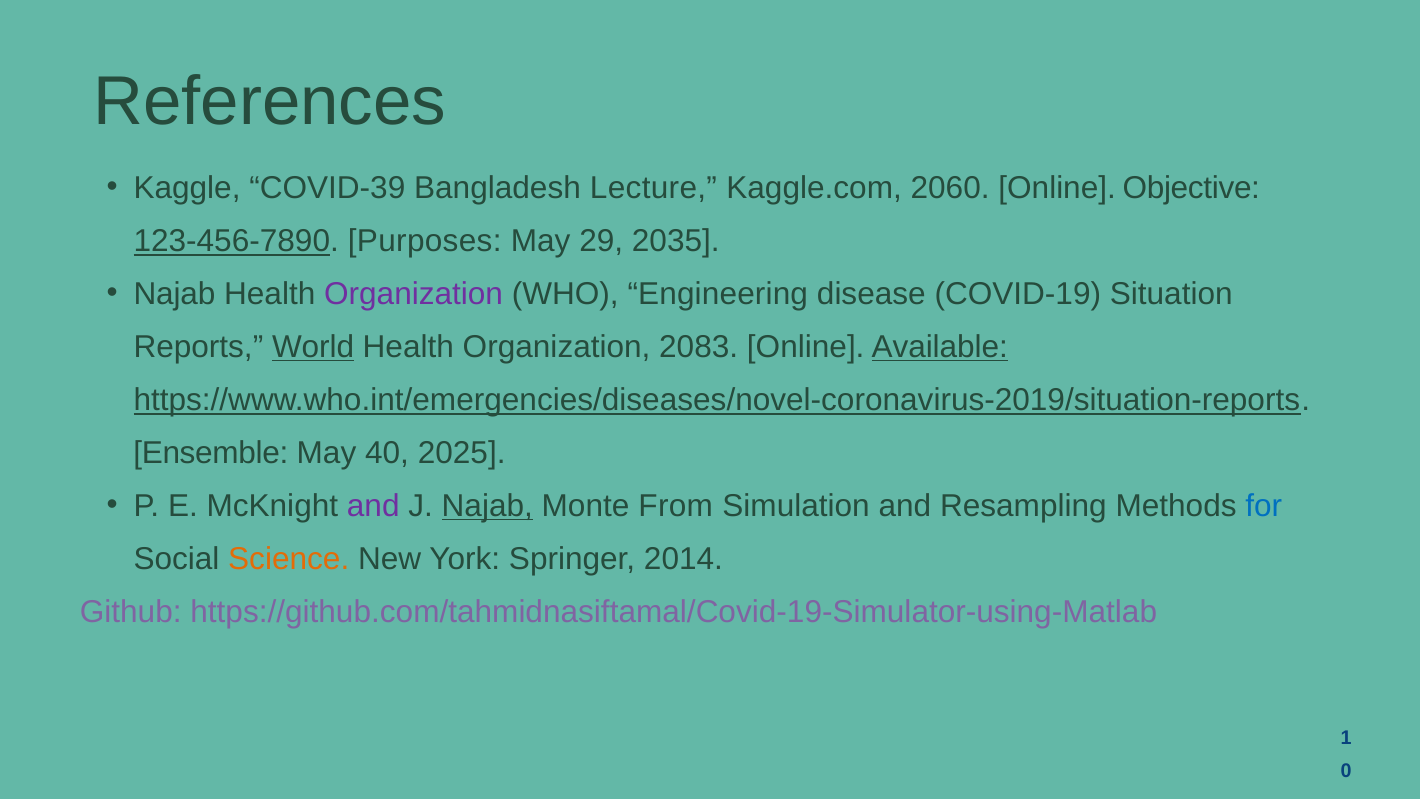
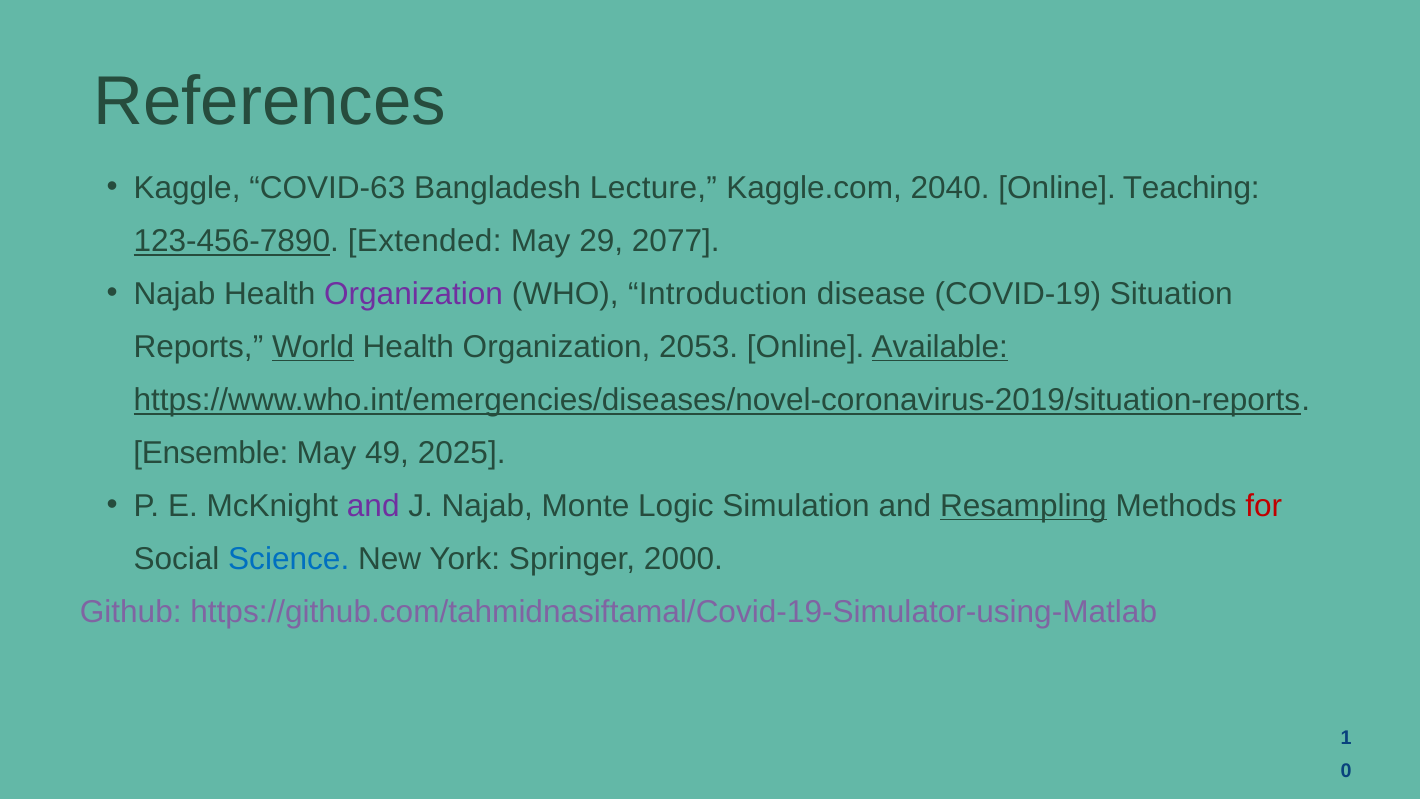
COVID-39: COVID-39 -> COVID-63 (327, 188)
2060: 2060 -> 2040 (950, 188)
Objective: Objective -> Teaching (1191, 188)
Purposes: Purposes -> Extended (425, 241)
2035: 2035 -> 2077 (676, 241)
Engineering: Engineering -> Introduction (718, 294)
2083: 2083 -> 2053 (699, 347)
40: 40 -> 49 (387, 453)
Najab underline: present -> none (487, 506)
From: From -> Logic (676, 506)
Resampling underline: none -> present (1023, 506)
for colour: blue -> red (1264, 506)
Science colour: orange -> blue (289, 559)
2014: 2014 -> 2000 (683, 559)
